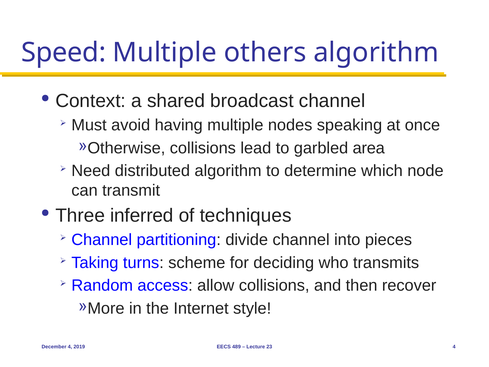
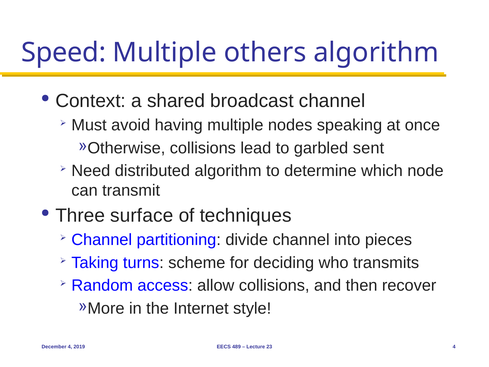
area: area -> sent (369, 148)
inferred: inferred -> surface (142, 215)
